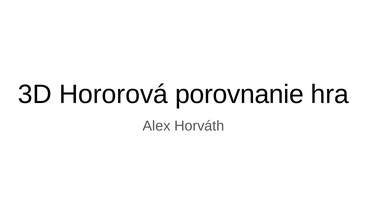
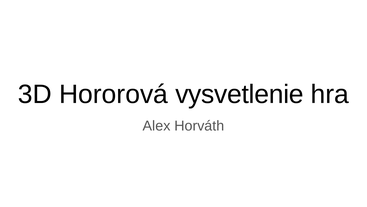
porovnanie: porovnanie -> vysvetlenie (239, 94)
